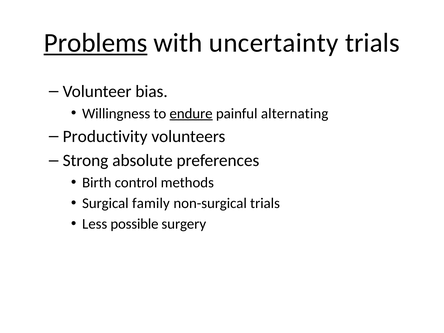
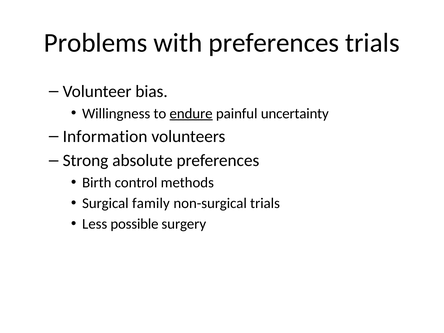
Problems underline: present -> none (96, 43)
with uncertainty: uncertainty -> preferences (274, 43)
alternating: alternating -> uncertainty (295, 114)
Productivity: Productivity -> Information (105, 136)
